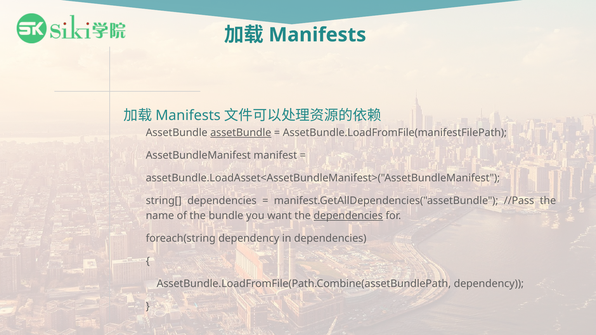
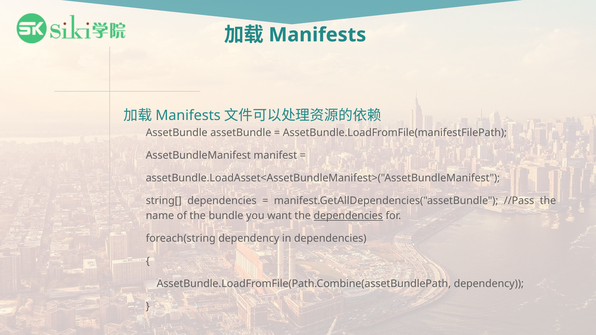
assetBundle underline: present -> none (241, 133)
